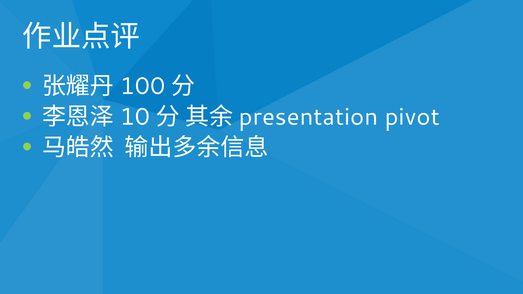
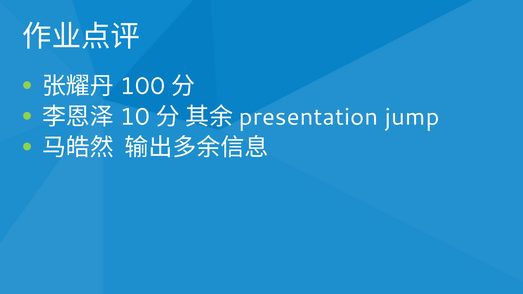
pivot: pivot -> jump (412, 117)
